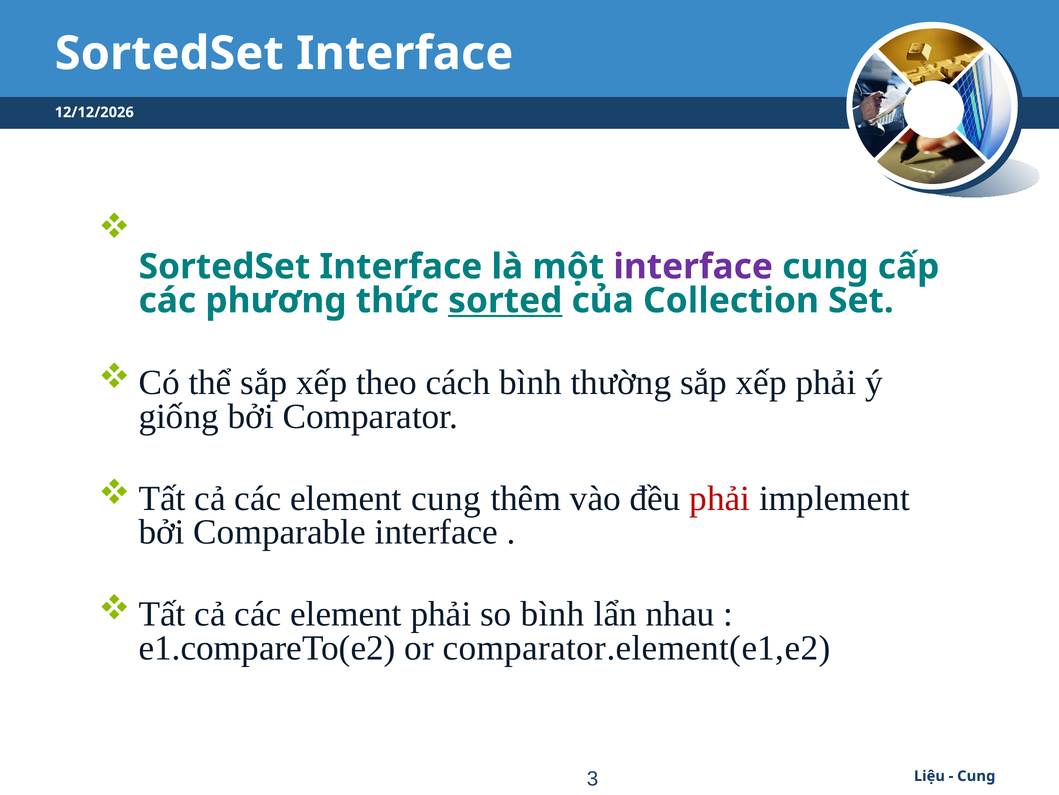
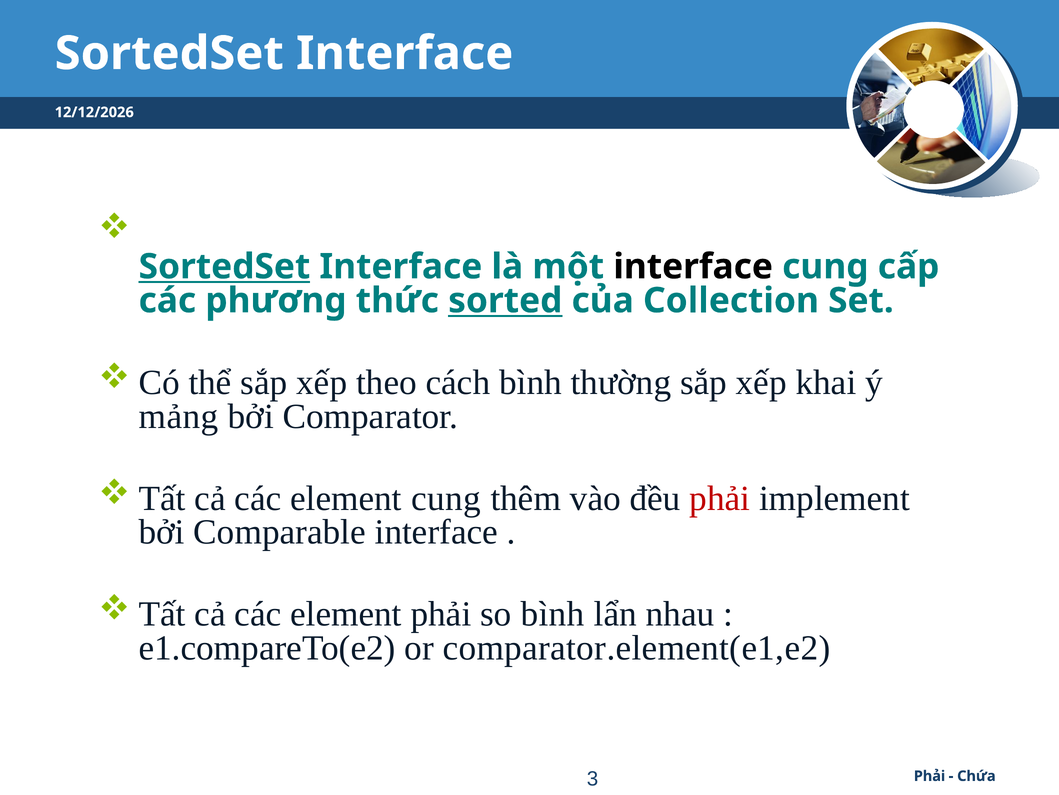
SortedSet underline: none -> present (224, 266)
interface colour: purple -> black (693, 266)
xếp phải: phải -> khai (826, 382)
giống: giống -> mảng (179, 416)
3 Liệu: Liệu -> Phải (930, 775)
Cung: Cung -> Chứa (976, 775)
